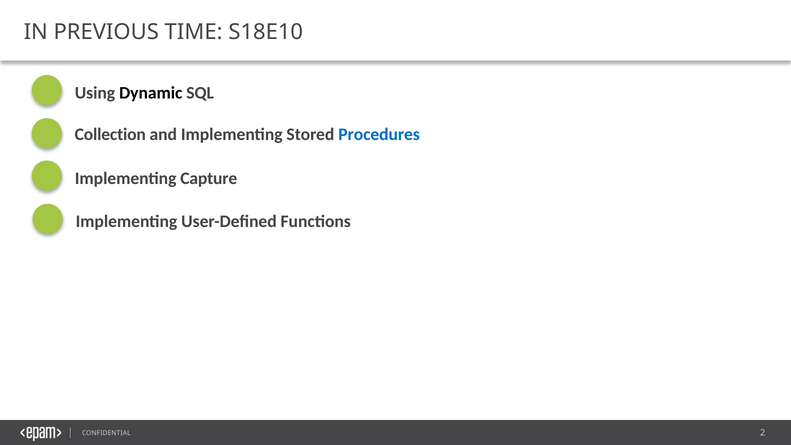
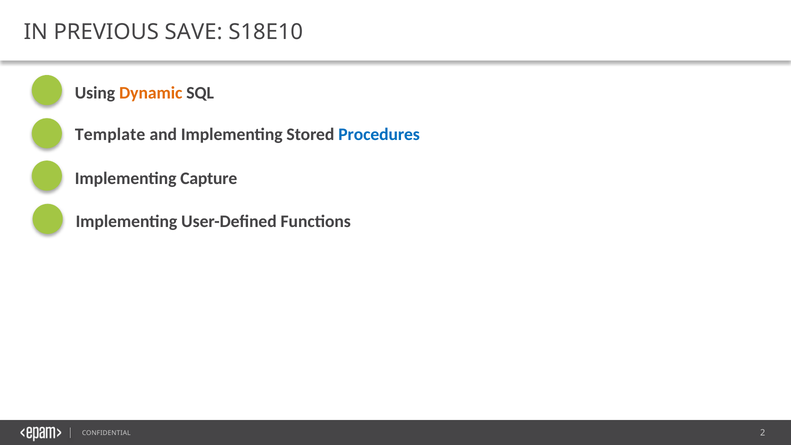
TIME: TIME -> SAVE (194, 32)
Dynamic colour: black -> orange (151, 93)
Collection: Collection -> Template (110, 134)
